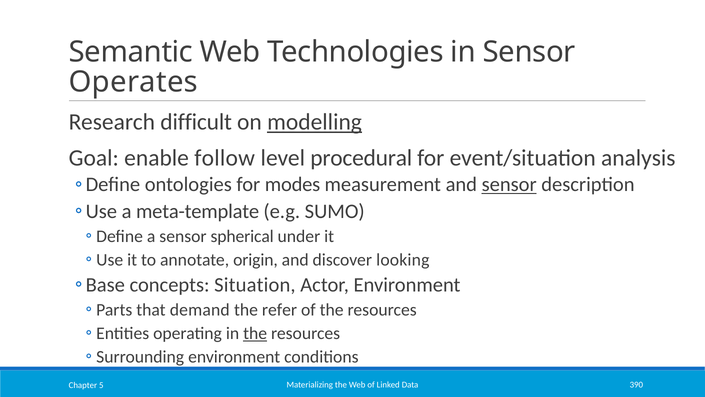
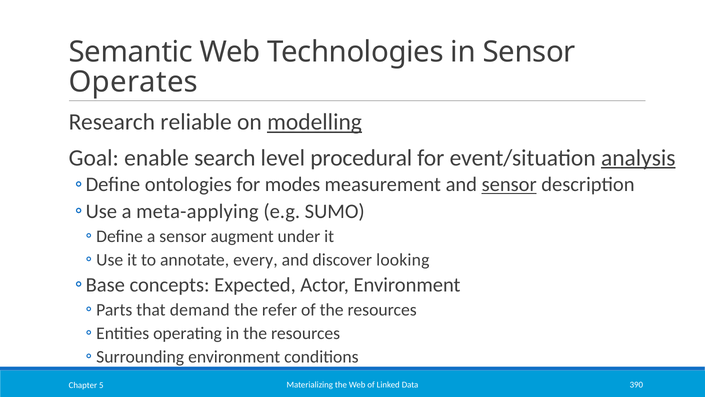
difficult: difficult -> reliable (196, 122)
follow: follow -> search (225, 158)
analysis underline: none -> present (638, 158)
meta-template: meta-template -> meta-applying (197, 211)
spherical: spherical -> augment (242, 236)
origin: origin -> every (255, 260)
Situation: Situation -> Expected (255, 285)
the underline: present -> none (255, 333)
